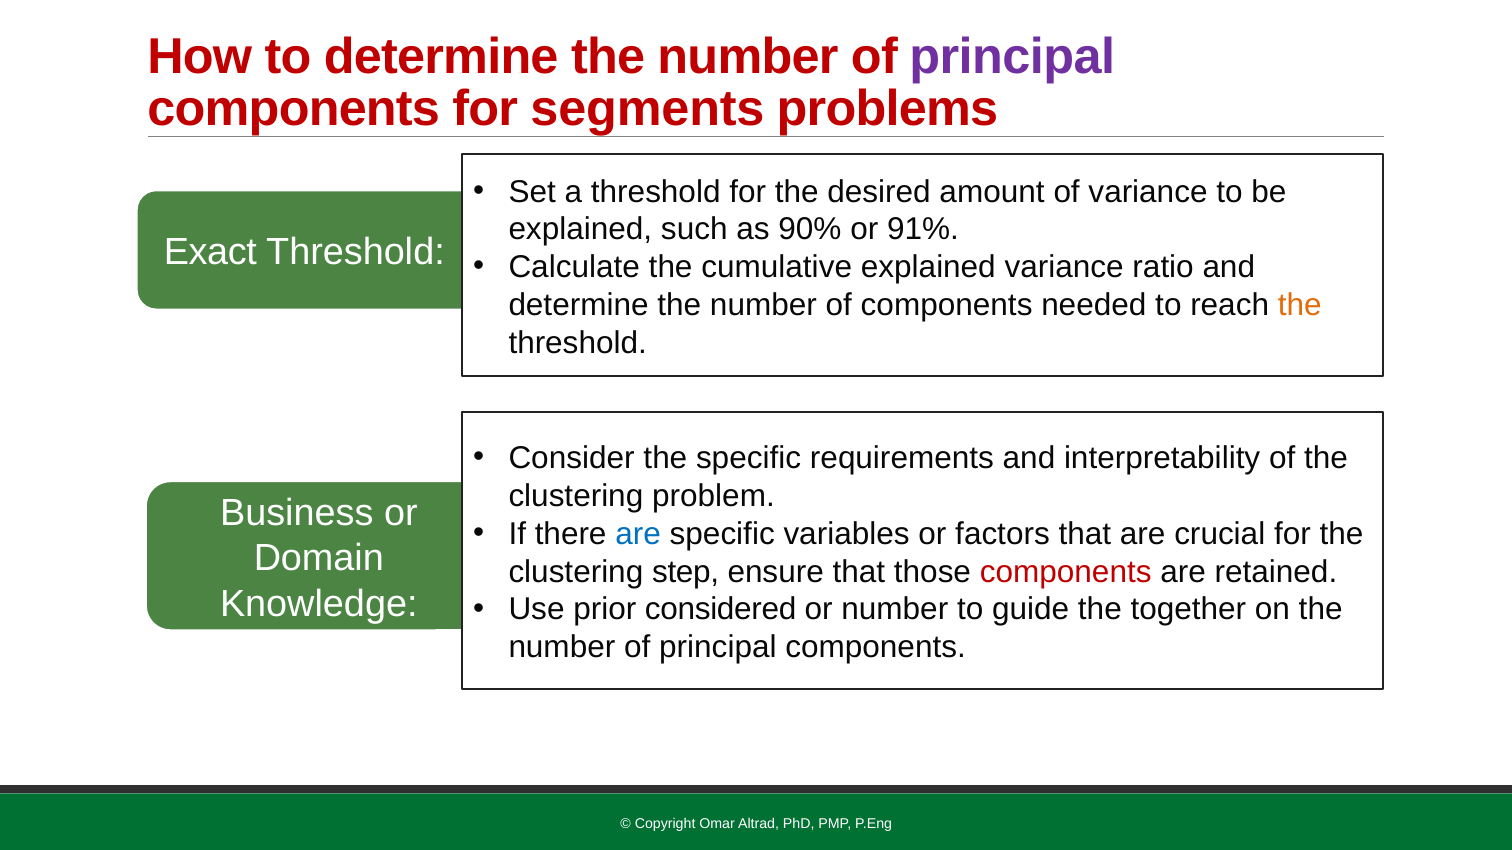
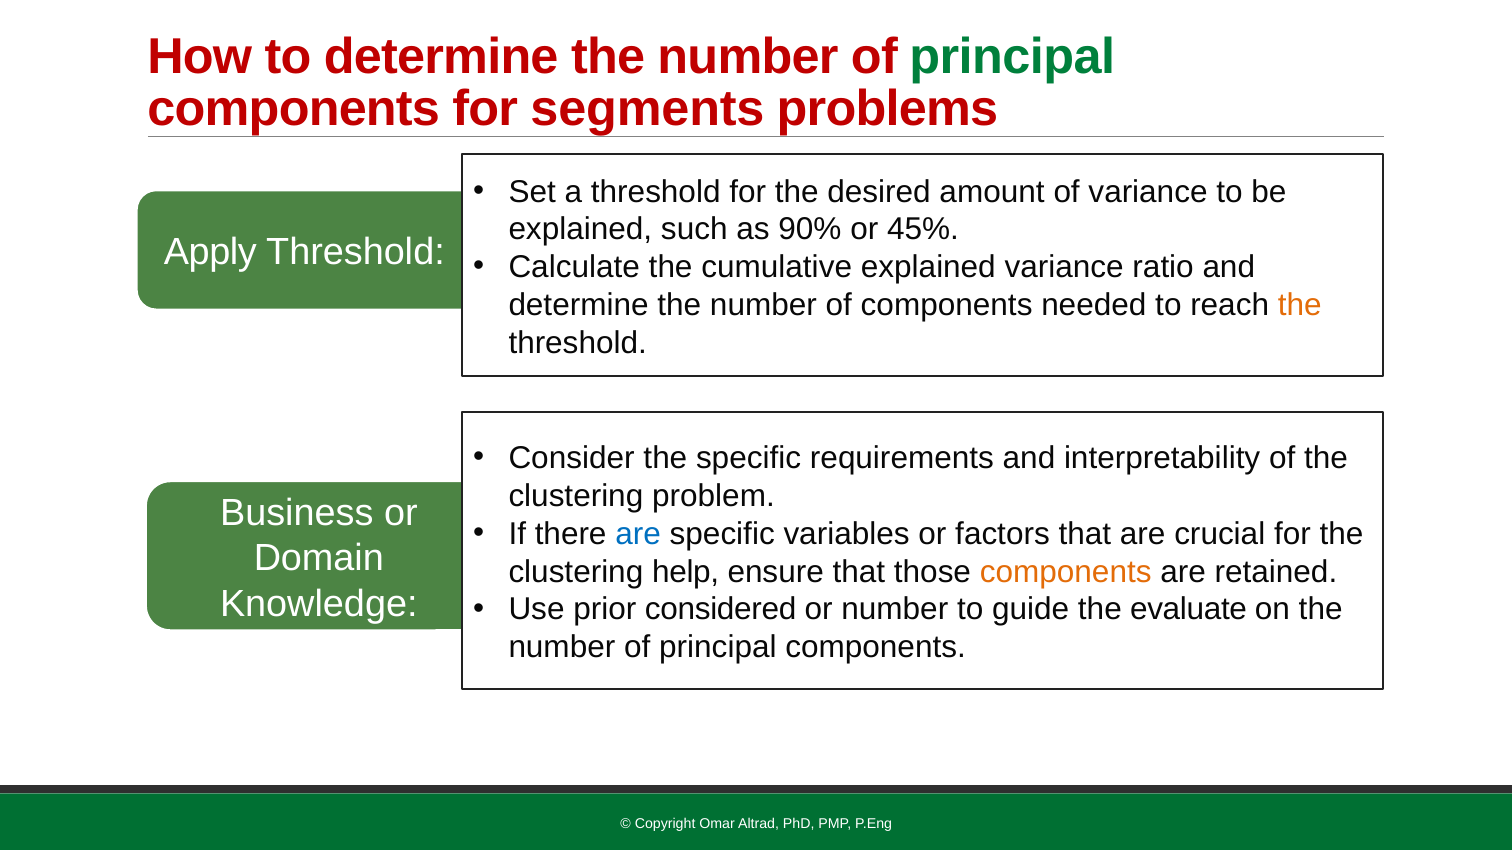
principal colour: purple -> green (1012, 57)
91%: 91% -> 45% (923, 230)
Exact: Exact -> Apply (210, 253)
step: step -> help (686, 572)
components colour: red -> orange (1066, 572)
together: together -> evaluate (1189, 610)
